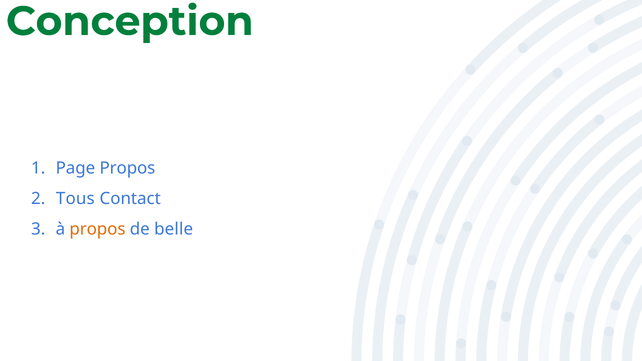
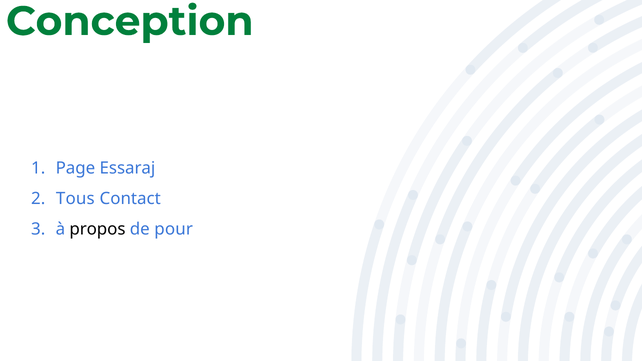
Page Propos: Propos -> Essaraj (127, 168)
propos colour: orange -> black (97, 229)
belle: belle -> pour (174, 229)
